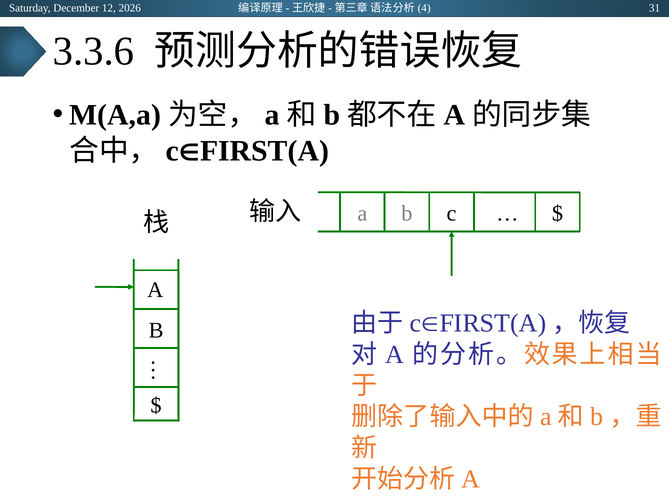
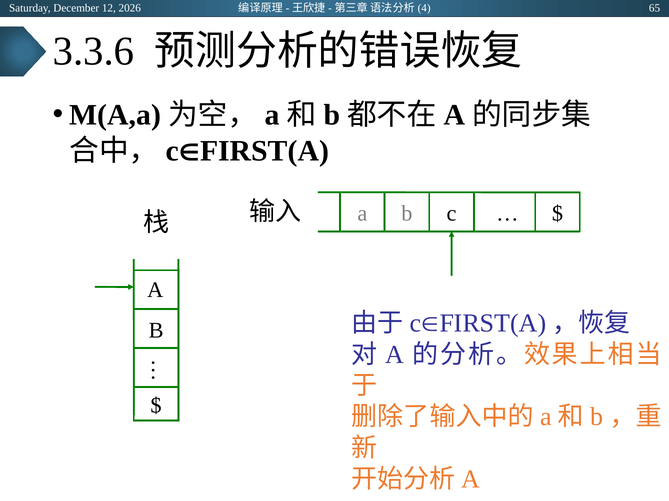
31: 31 -> 65 (655, 8)
